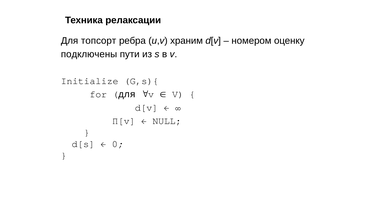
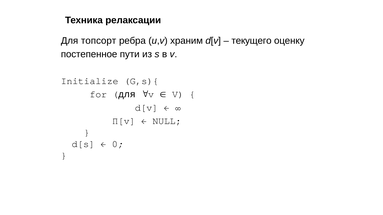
номером: номером -> текущего (252, 41)
подключены: подключены -> постепенное (89, 54)
